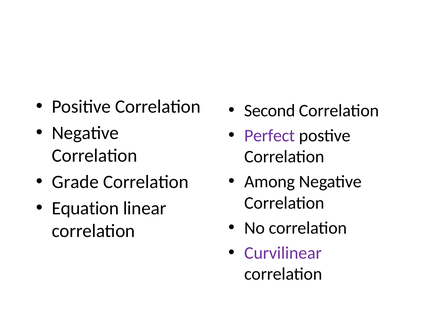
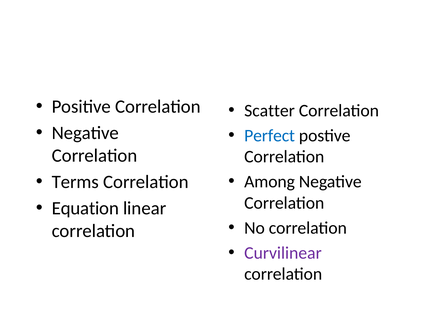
Second: Second -> Scatter (270, 110)
Perfect colour: purple -> blue (270, 135)
Grade: Grade -> Terms (75, 182)
